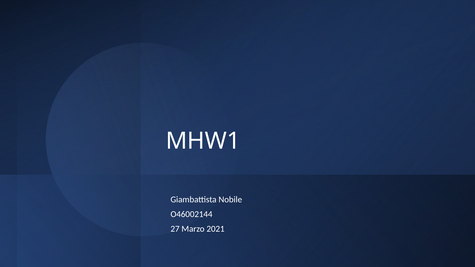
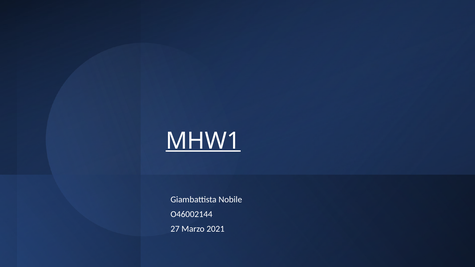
MHW1 underline: none -> present (203, 141)
